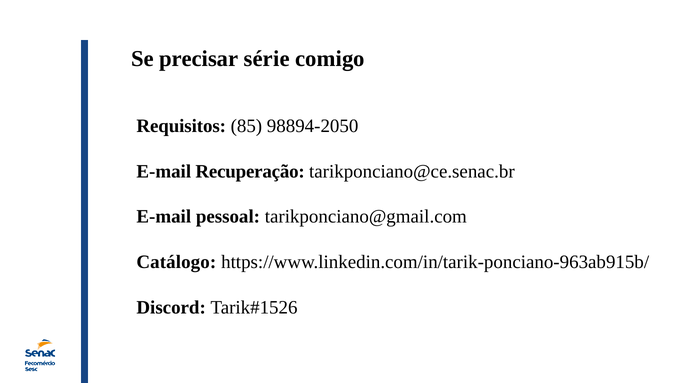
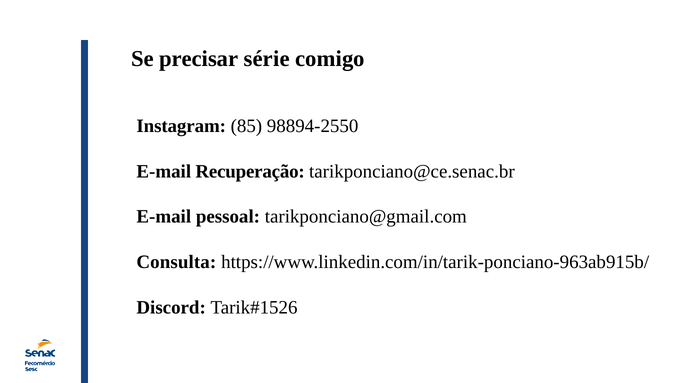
Requisitos: Requisitos -> Instagram (181, 126)
98894-2050: 98894-2050 -> 98894-2550 (313, 126)
Catálogo: Catálogo -> Consulta (176, 262)
